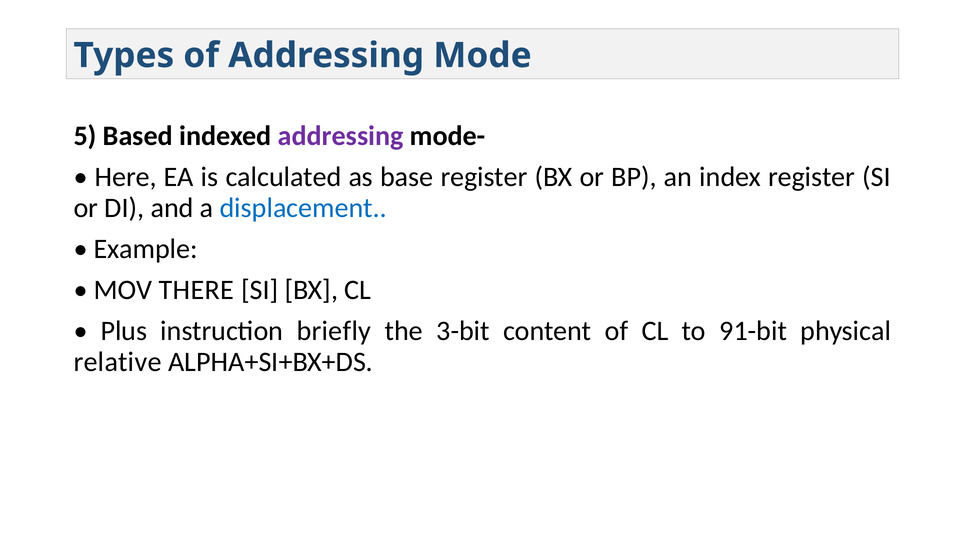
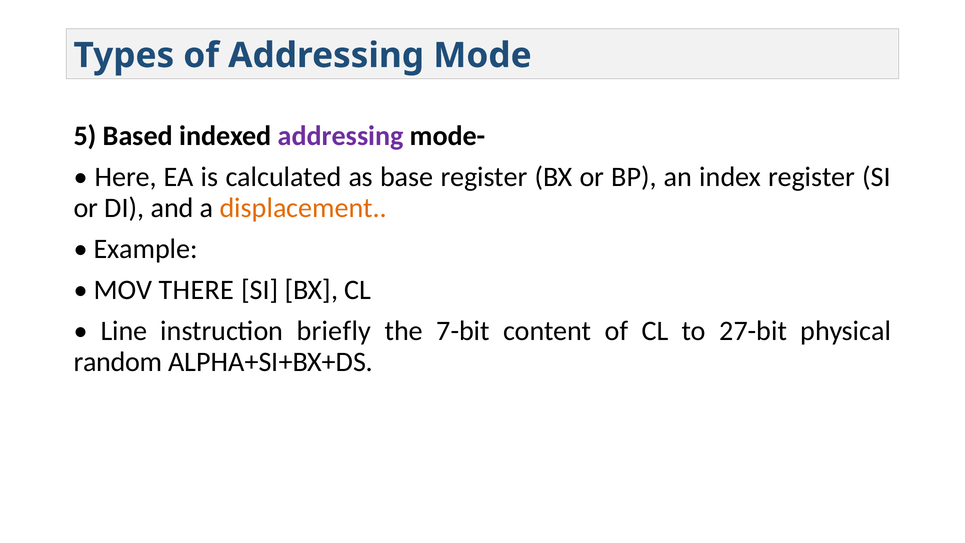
displacement colour: blue -> orange (303, 208)
Plus: Plus -> Line (124, 331)
3-bit: 3-bit -> 7-bit (463, 331)
91-bit: 91-bit -> 27-bit (753, 331)
relative: relative -> random (118, 362)
